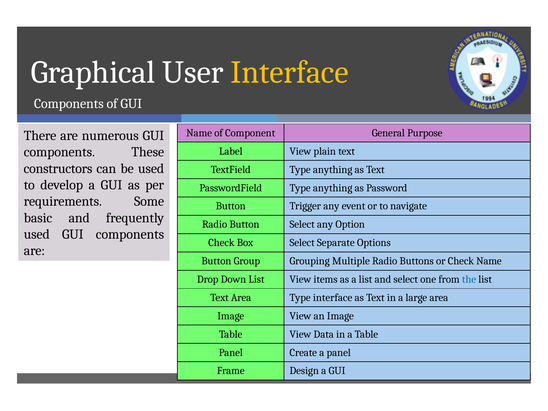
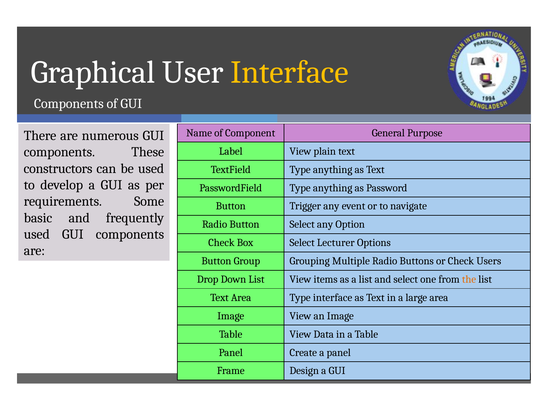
Separate: Separate -> Lecturer (336, 243)
Check Name: Name -> Users (489, 261)
the colour: blue -> orange (469, 279)
